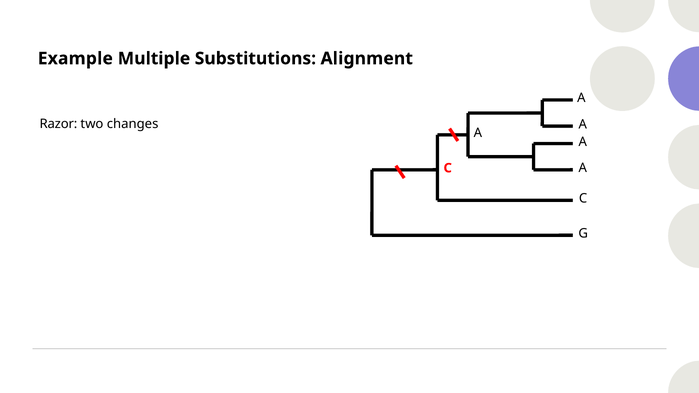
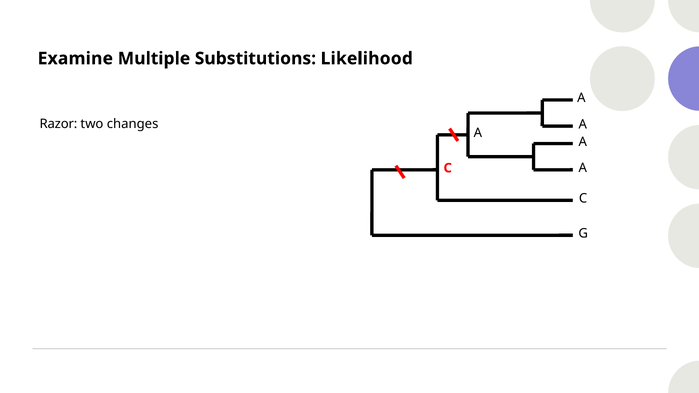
Example: Example -> Examine (75, 59)
Alignment: Alignment -> Likelihood (367, 59)
